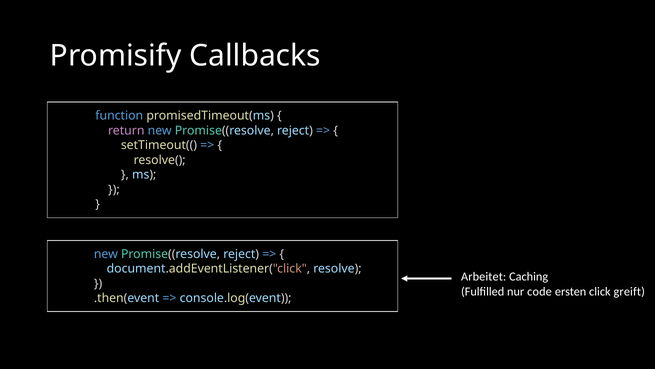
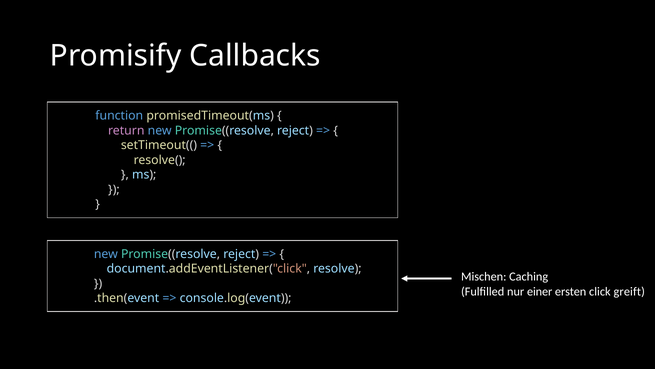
Arbeitet: Arbeitet -> Mischen (484, 276)
code: code -> einer (540, 291)
